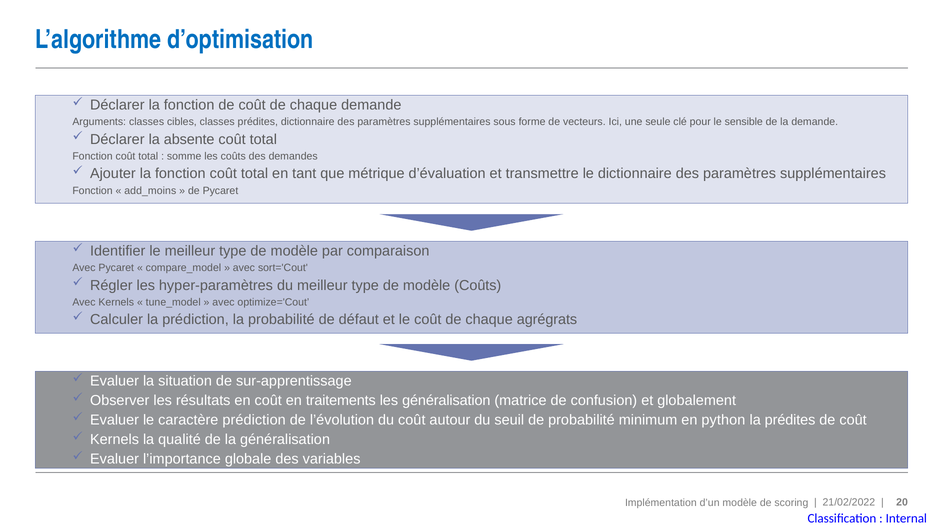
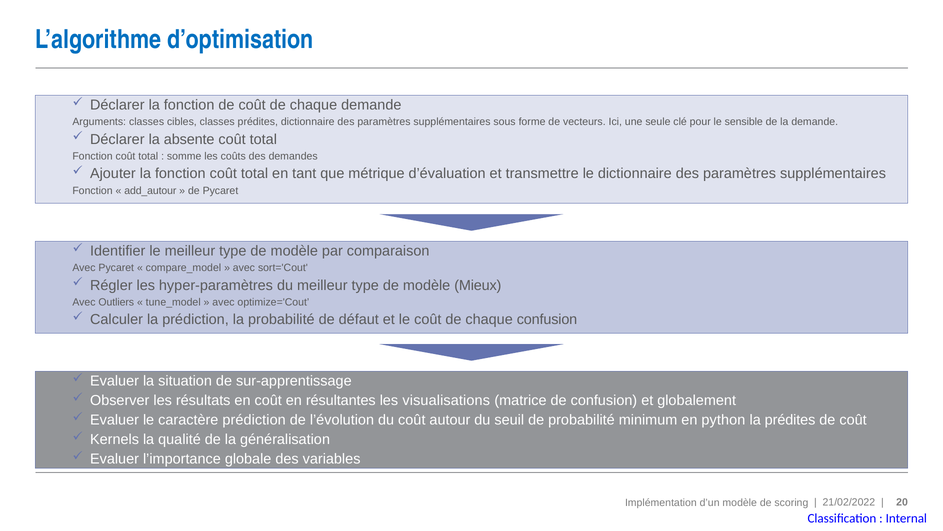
add_moins: add_moins -> add_autour (150, 190)
modèle Coûts: Coûts -> Mieux (478, 285)
Avec Kernels: Kernels -> Outliers (116, 302)
chaque agrégrats: agrégrats -> confusion (547, 319)
traitements: traitements -> résultantes (341, 400)
les généralisation: généralisation -> visualisations (446, 400)
